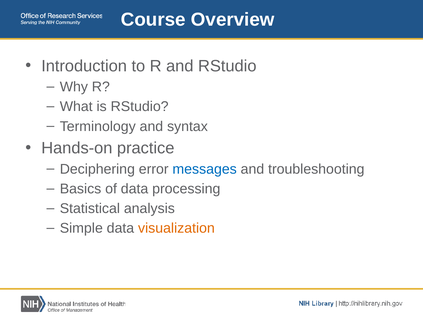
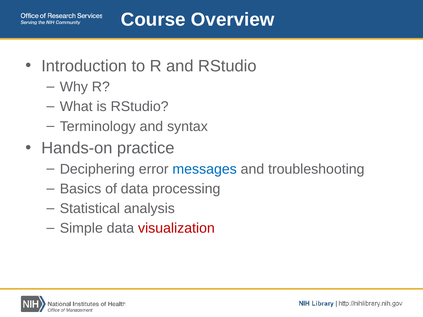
visualization colour: orange -> red (176, 228)
